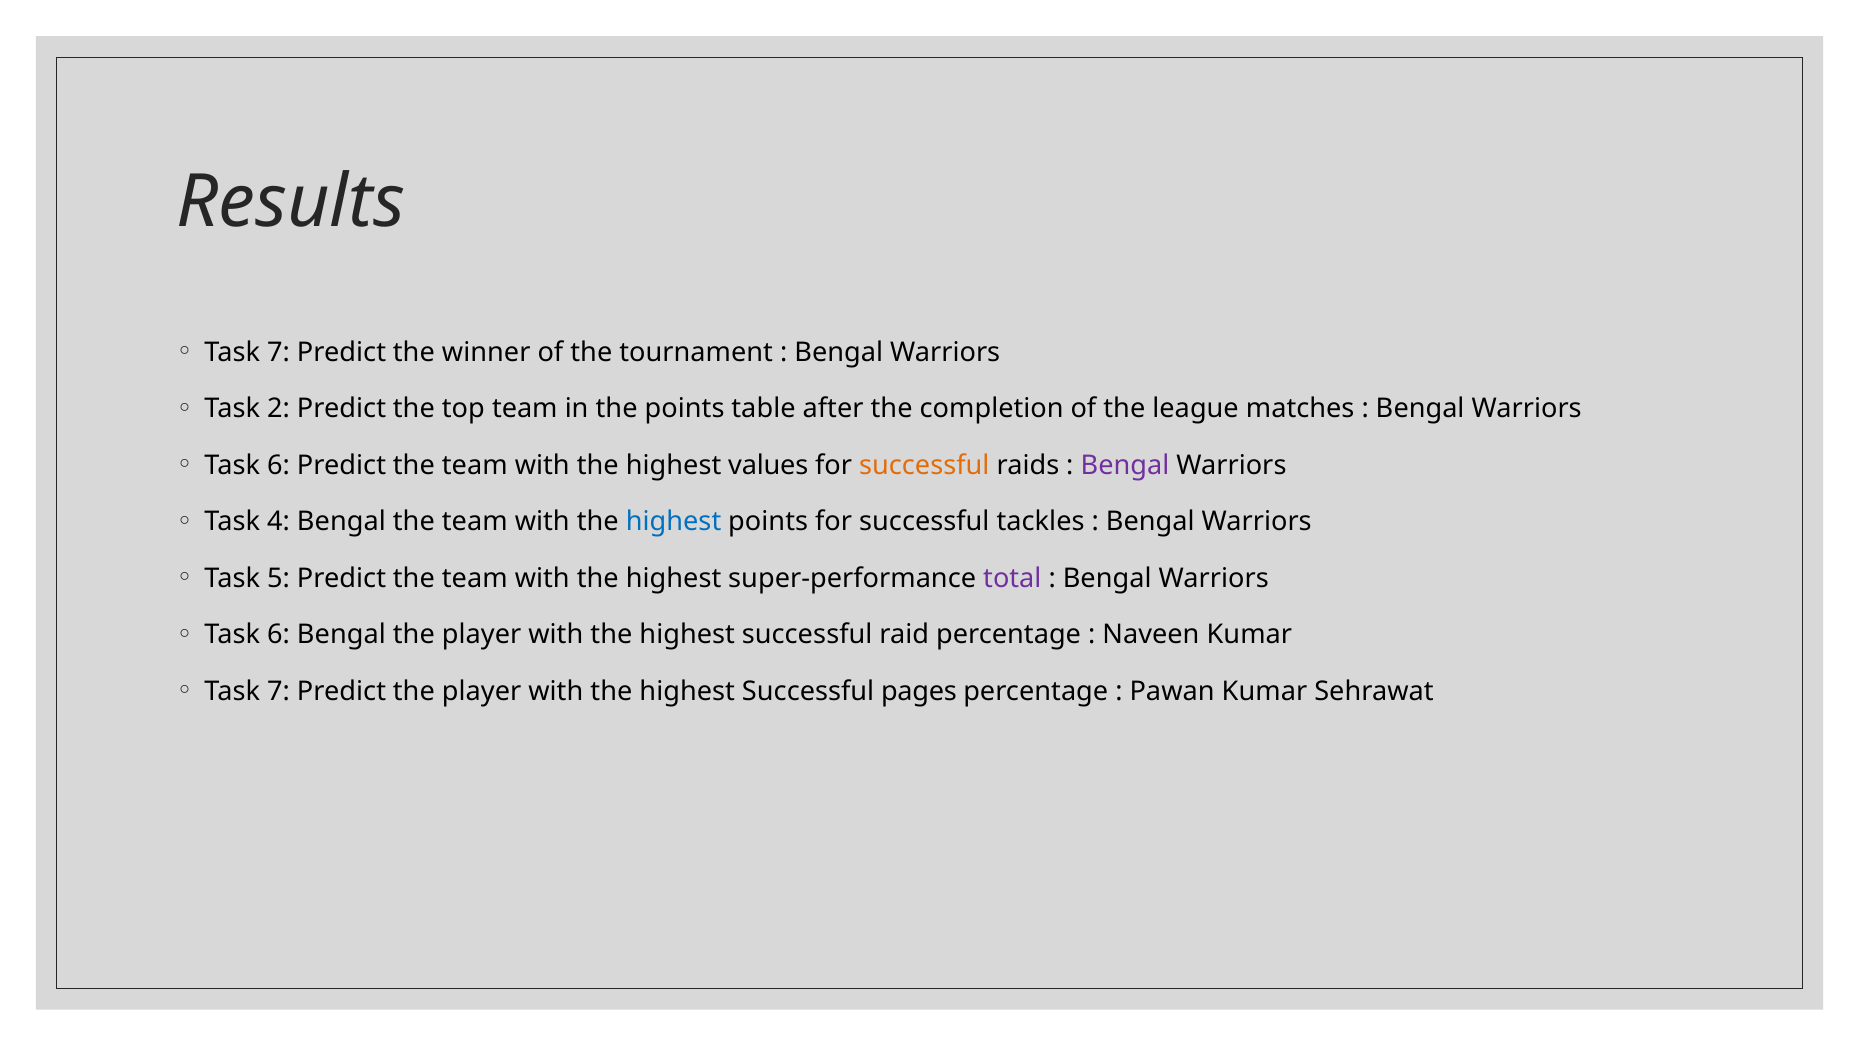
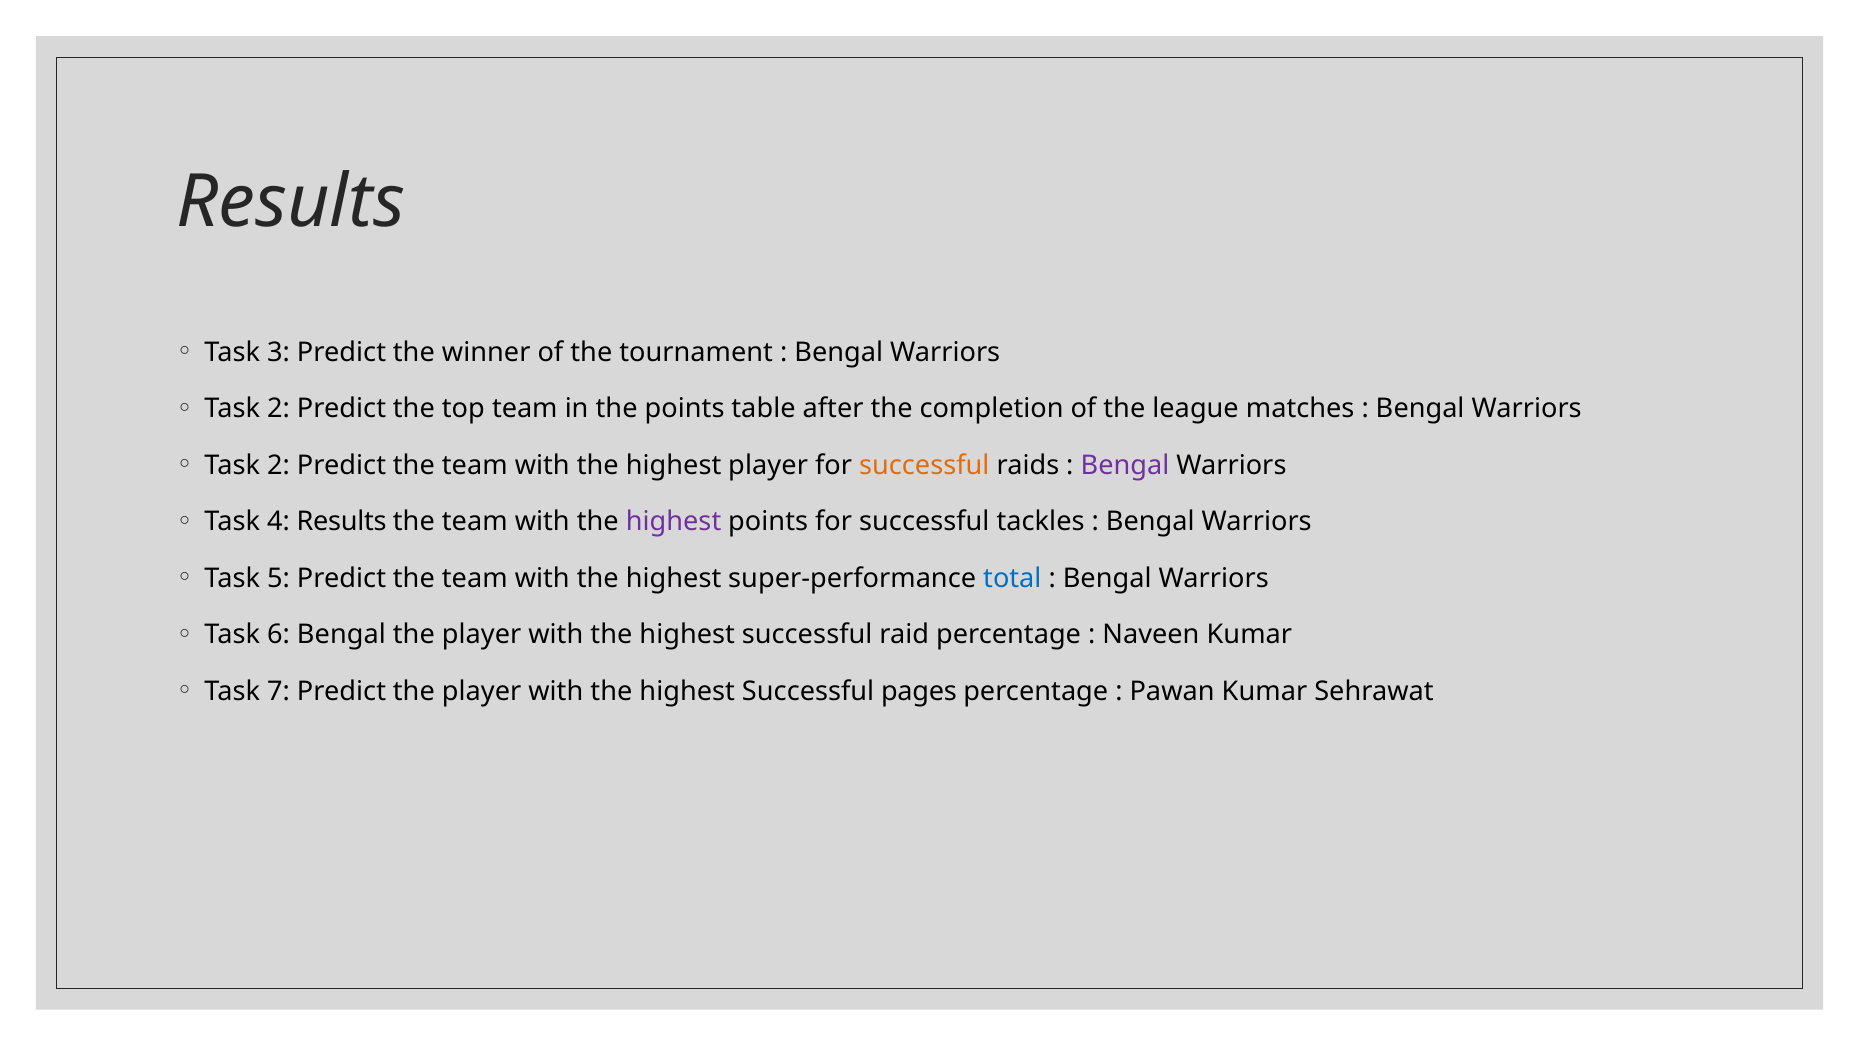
7: 7 -> 3 (279, 352)
6: 6 -> 2 (279, 465)
highest values: values -> player (768, 465)
4 Bengal: Bengal -> Results (342, 522)
highest colour: blue -> purple (674, 522)
total colour: purple -> blue (1012, 578)
